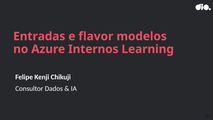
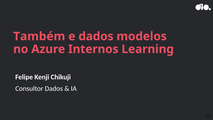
Entradas: Entradas -> Também (39, 36)
e flavor: flavor -> dados (96, 36)
